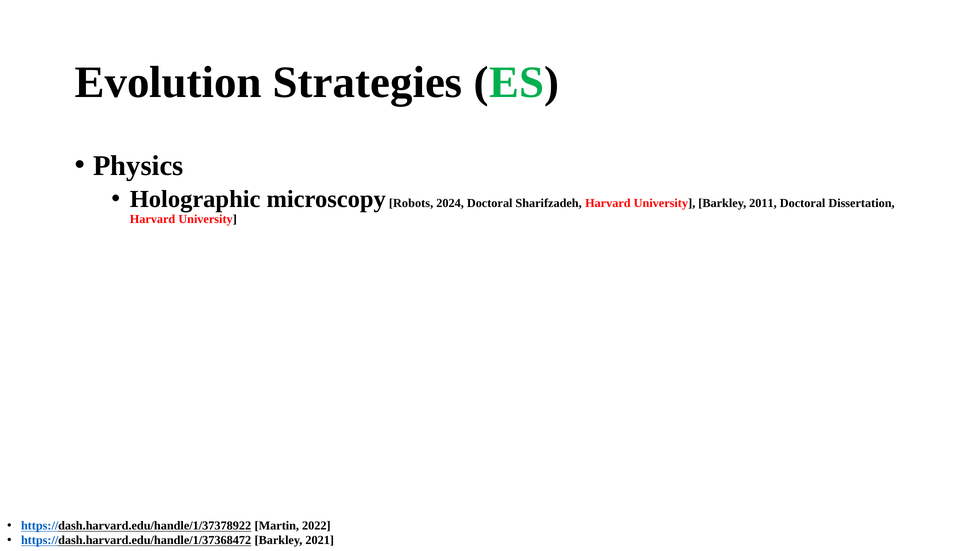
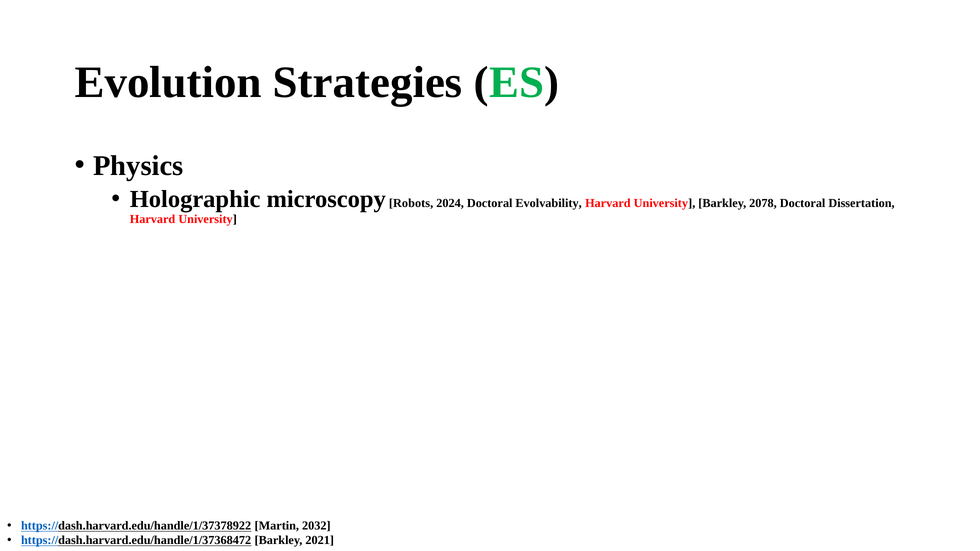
Sharifzadeh: Sharifzadeh -> Evolvability (549, 204)
2011: 2011 -> 2078 (763, 204)
2022: 2022 -> 2032 (316, 526)
